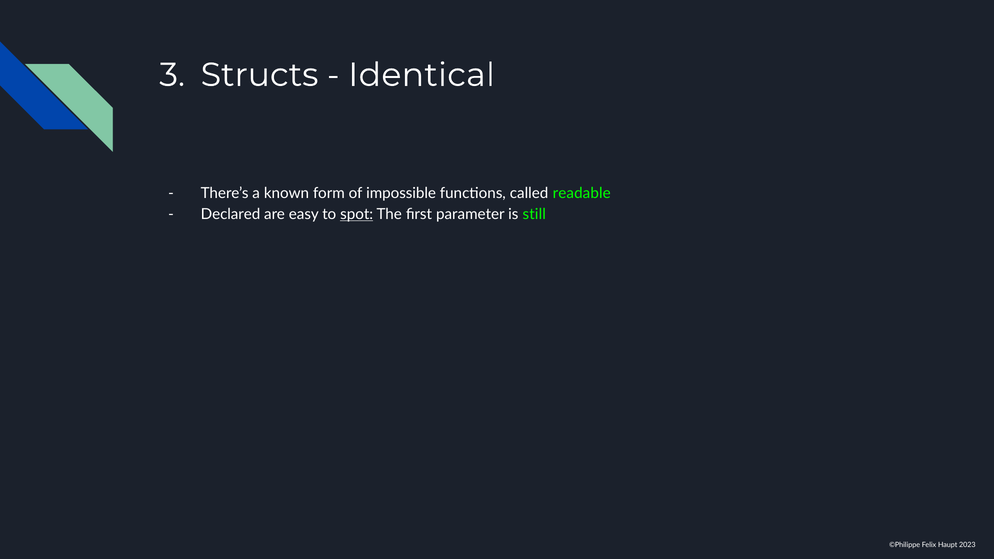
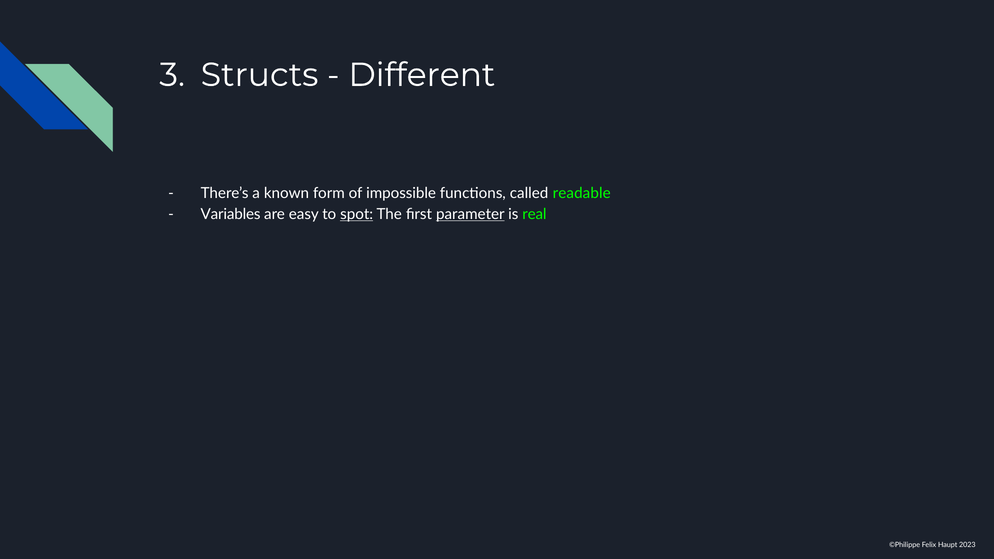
Identical: Identical -> Different (422, 75)
Declared: Declared -> Variables (231, 214)
parameter underline: none -> present (470, 214)
still: still -> real (534, 214)
